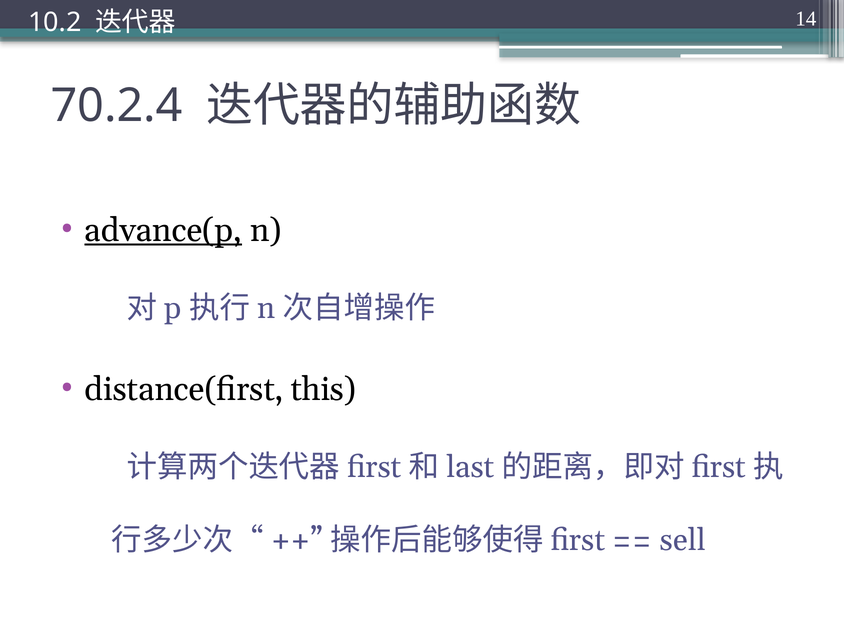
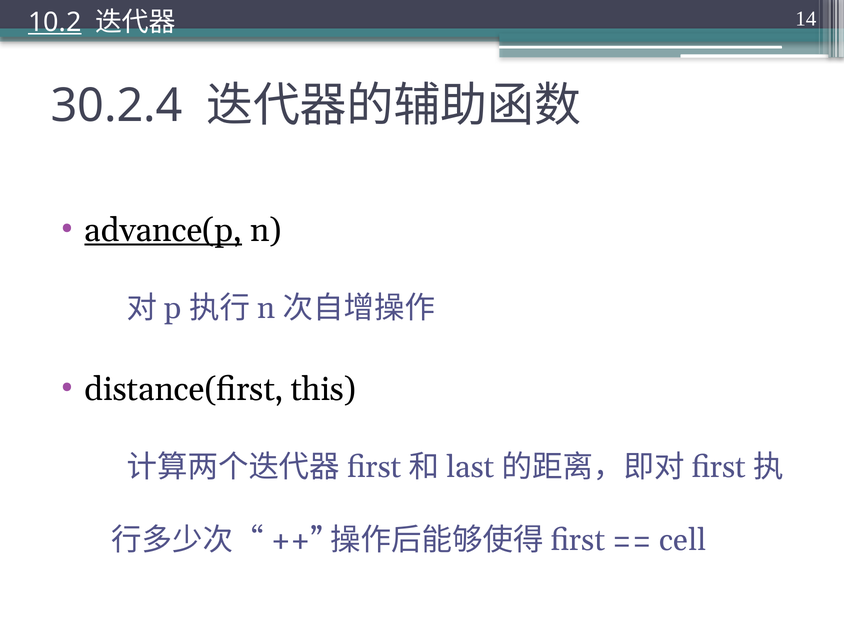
10.2 underline: none -> present (55, 22)
70.2.4: 70.2.4 -> 30.2.4 (117, 106)
sell: sell -> cell (683, 540)
